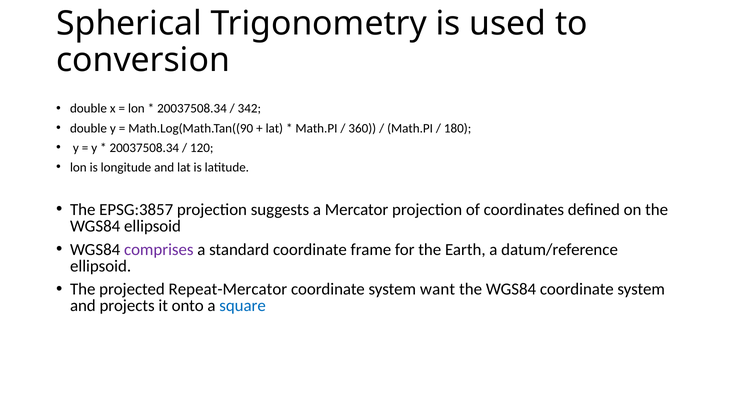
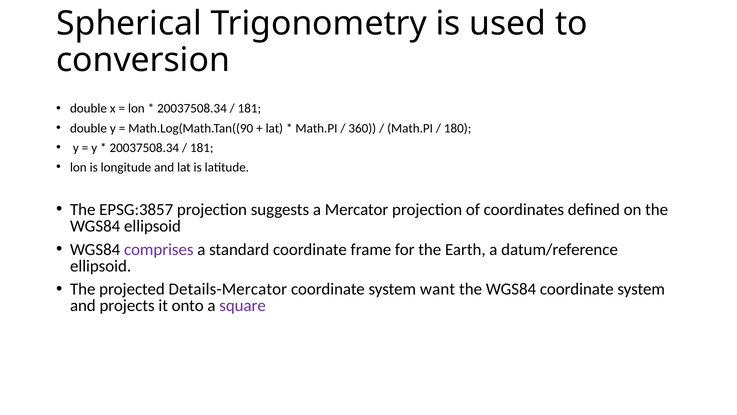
342: 342 -> 181 (249, 109)
120: 120 -> 181 (202, 148)
Repeat-Mercator: Repeat-Mercator -> Details-Mercator (228, 289)
square colour: blue -> purple (243, 305)
